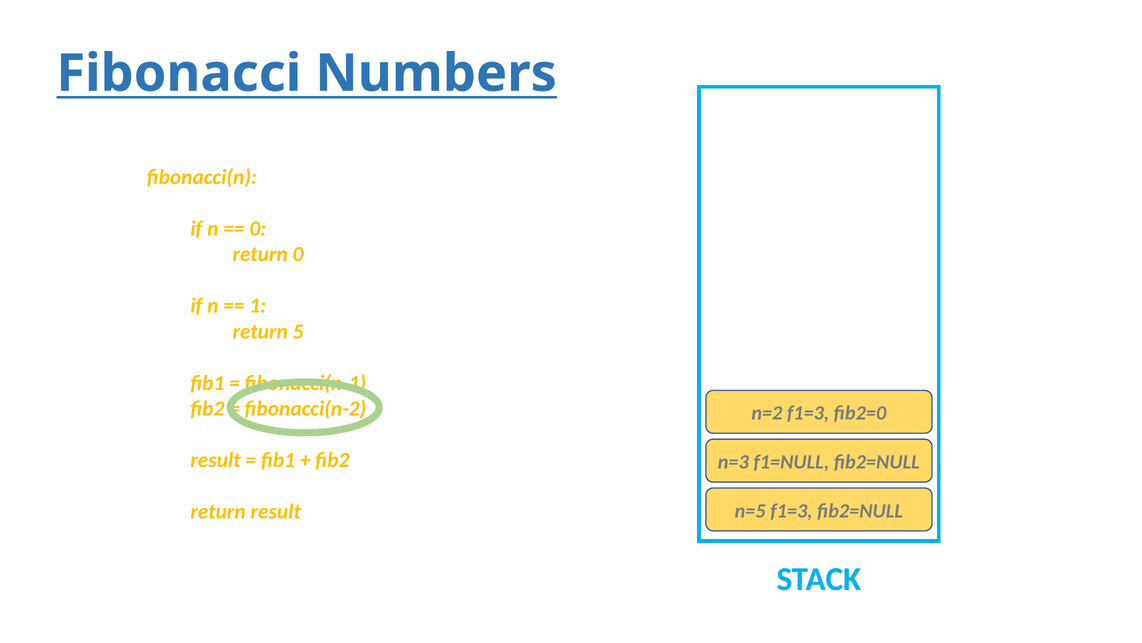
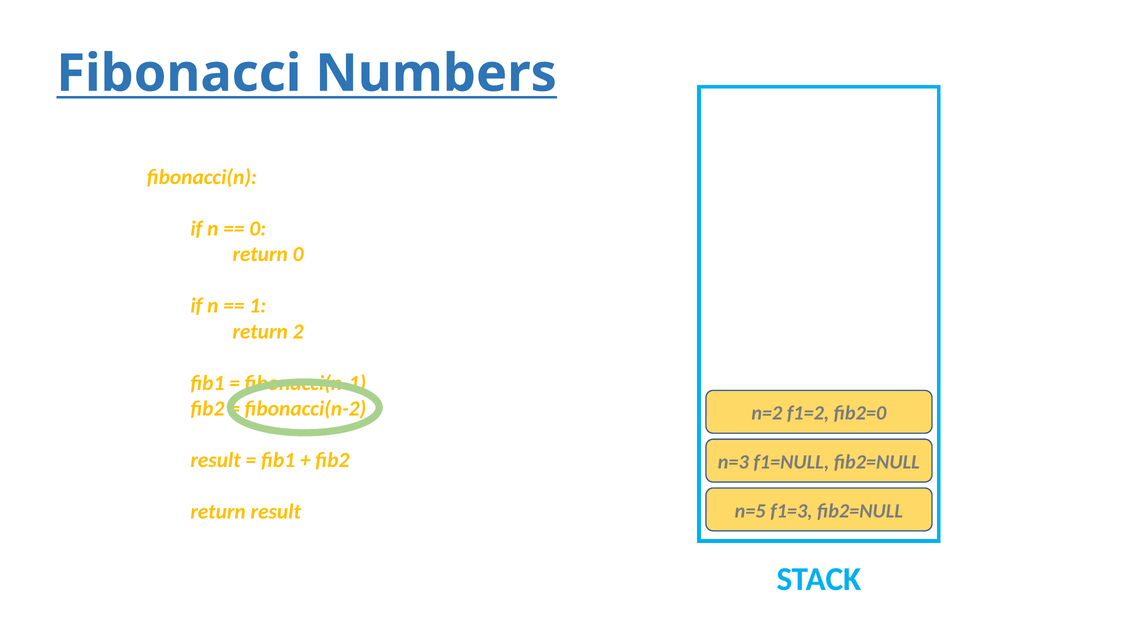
5: 5 -> 2 (298, 331)
n=2 f1=3: f1=3 -> f1=2 (808, 413)
